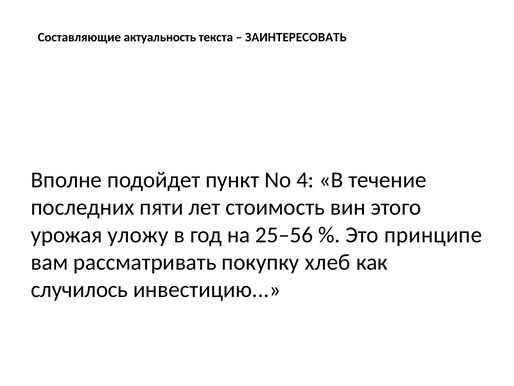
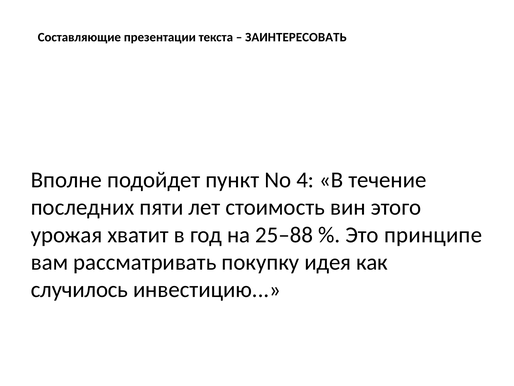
актуальность: актуальность -> презентации (160, 37)
уложу: уложу -> хватит (138, 235)
25–56: 25–56 -> 25–88 (284, 235)
хлеб: хлеб -> идея (328, 262)
